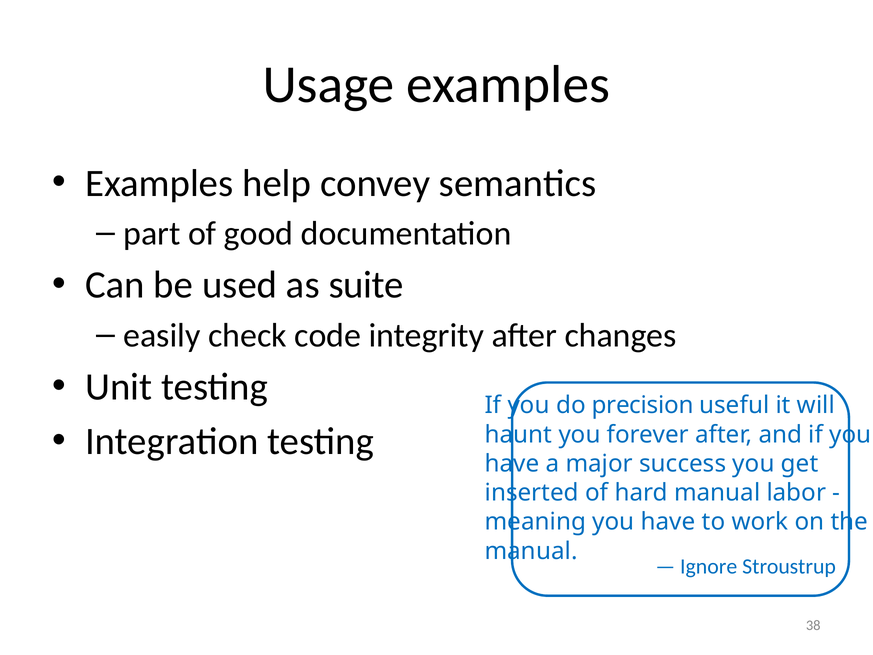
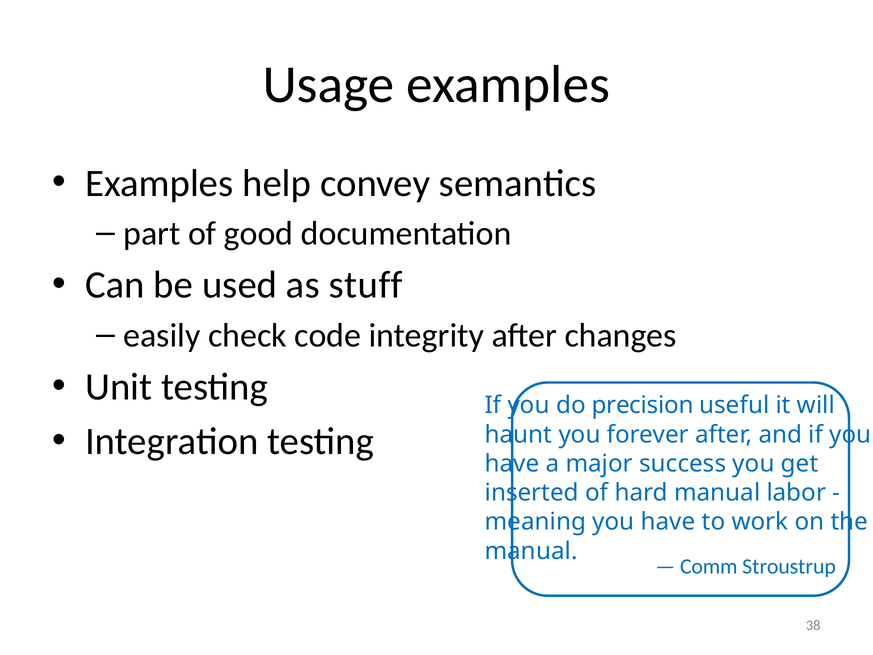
suite: suite -> stuff (366, 285)
Ignore: Ignore -> Comm (709, 566)
